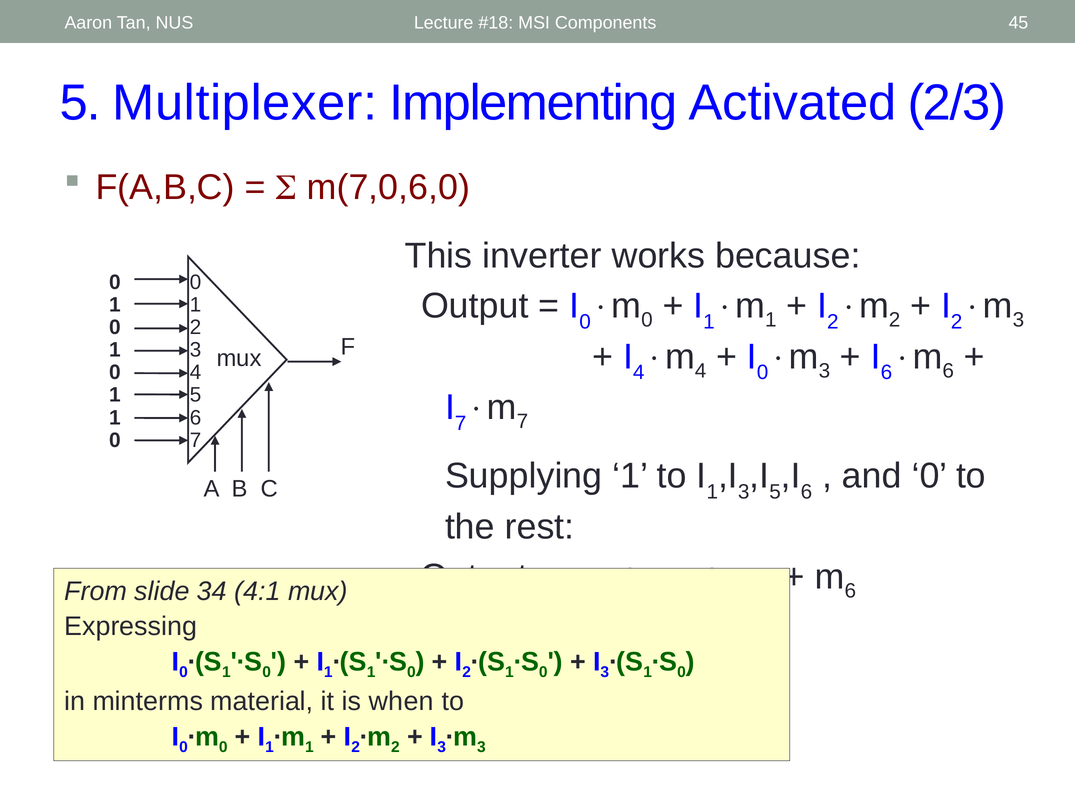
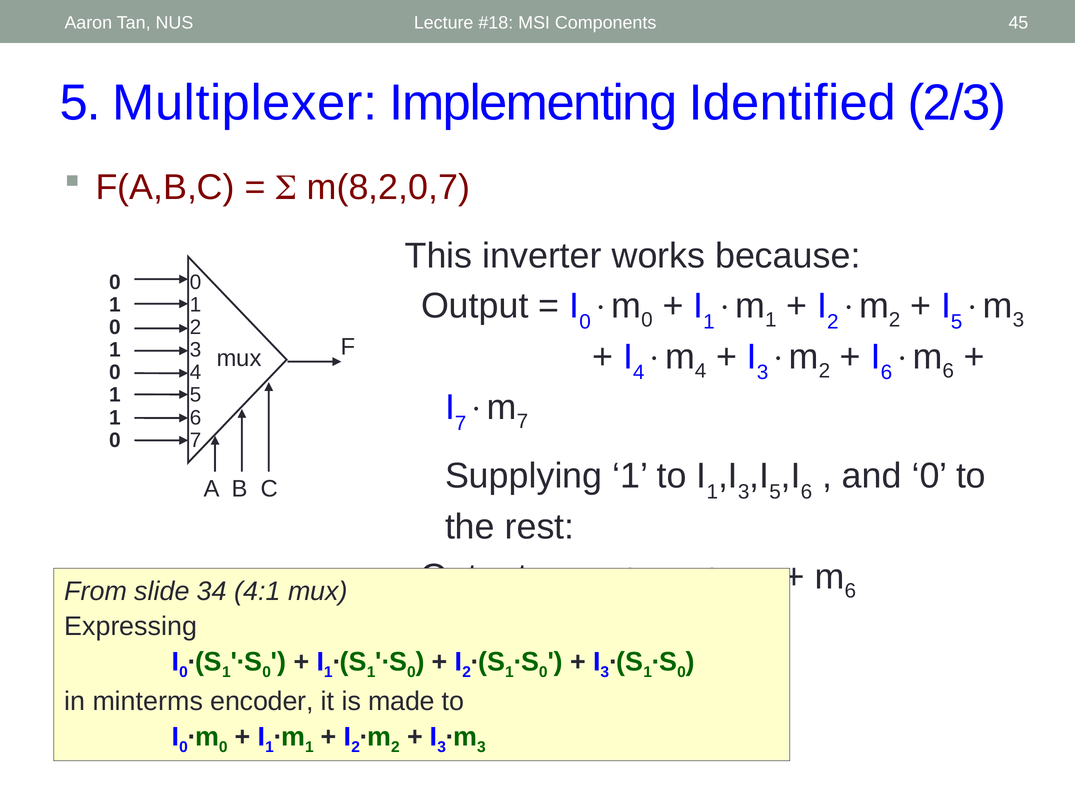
Activated: Activated -> Identified (792, 103)
m(7,0,6,0: m(7,0,6,0 -> m(8,2,0,7 (388, 188)
2: 2 -> 5 (957, 322)
0: 0 -> 3 (763, 373)
3: 3 -> 2 (824, 371)
material: material -> encoder (262, 702)
when: when -> made (402, 702)
